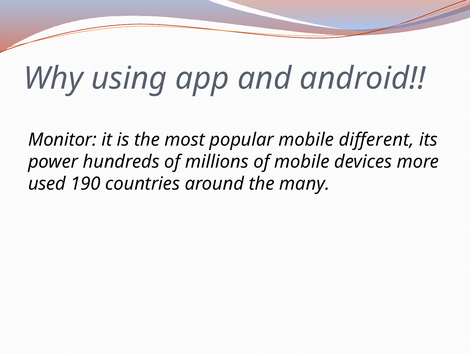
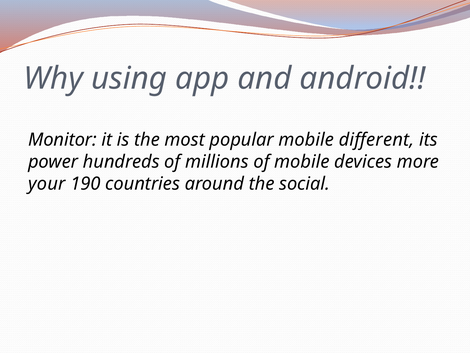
used: used -> your (47, 184)
many: many -> social (305, 184)
